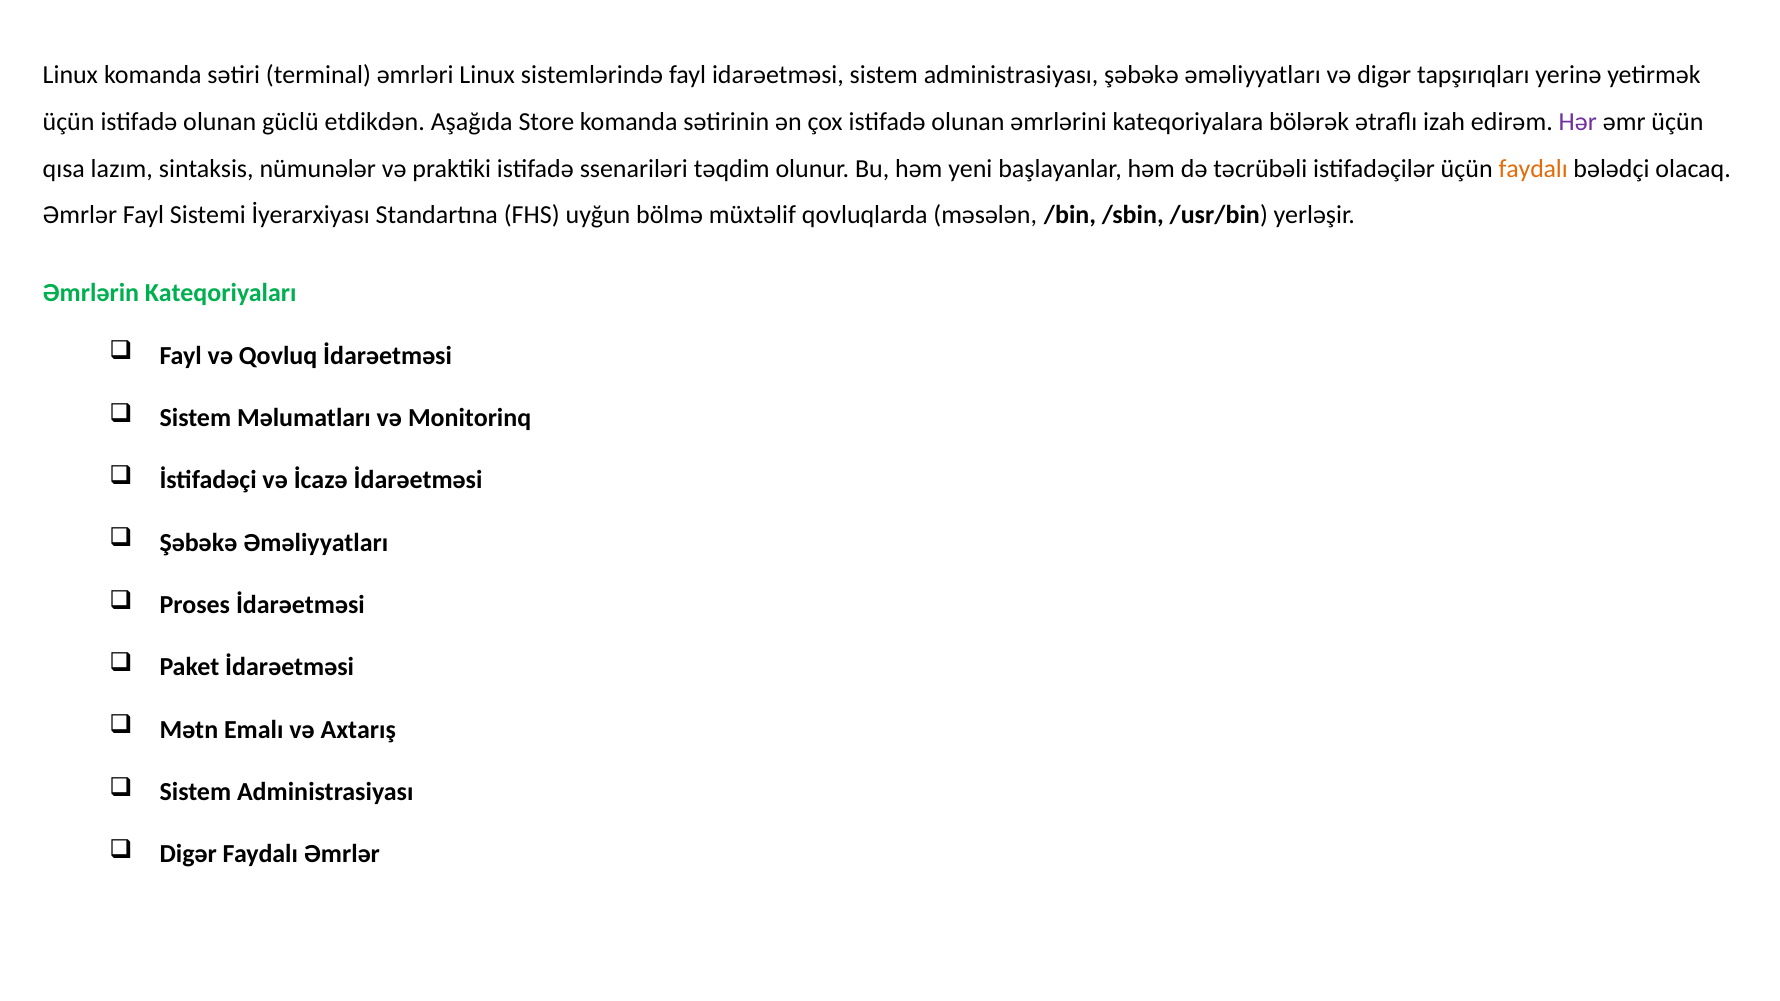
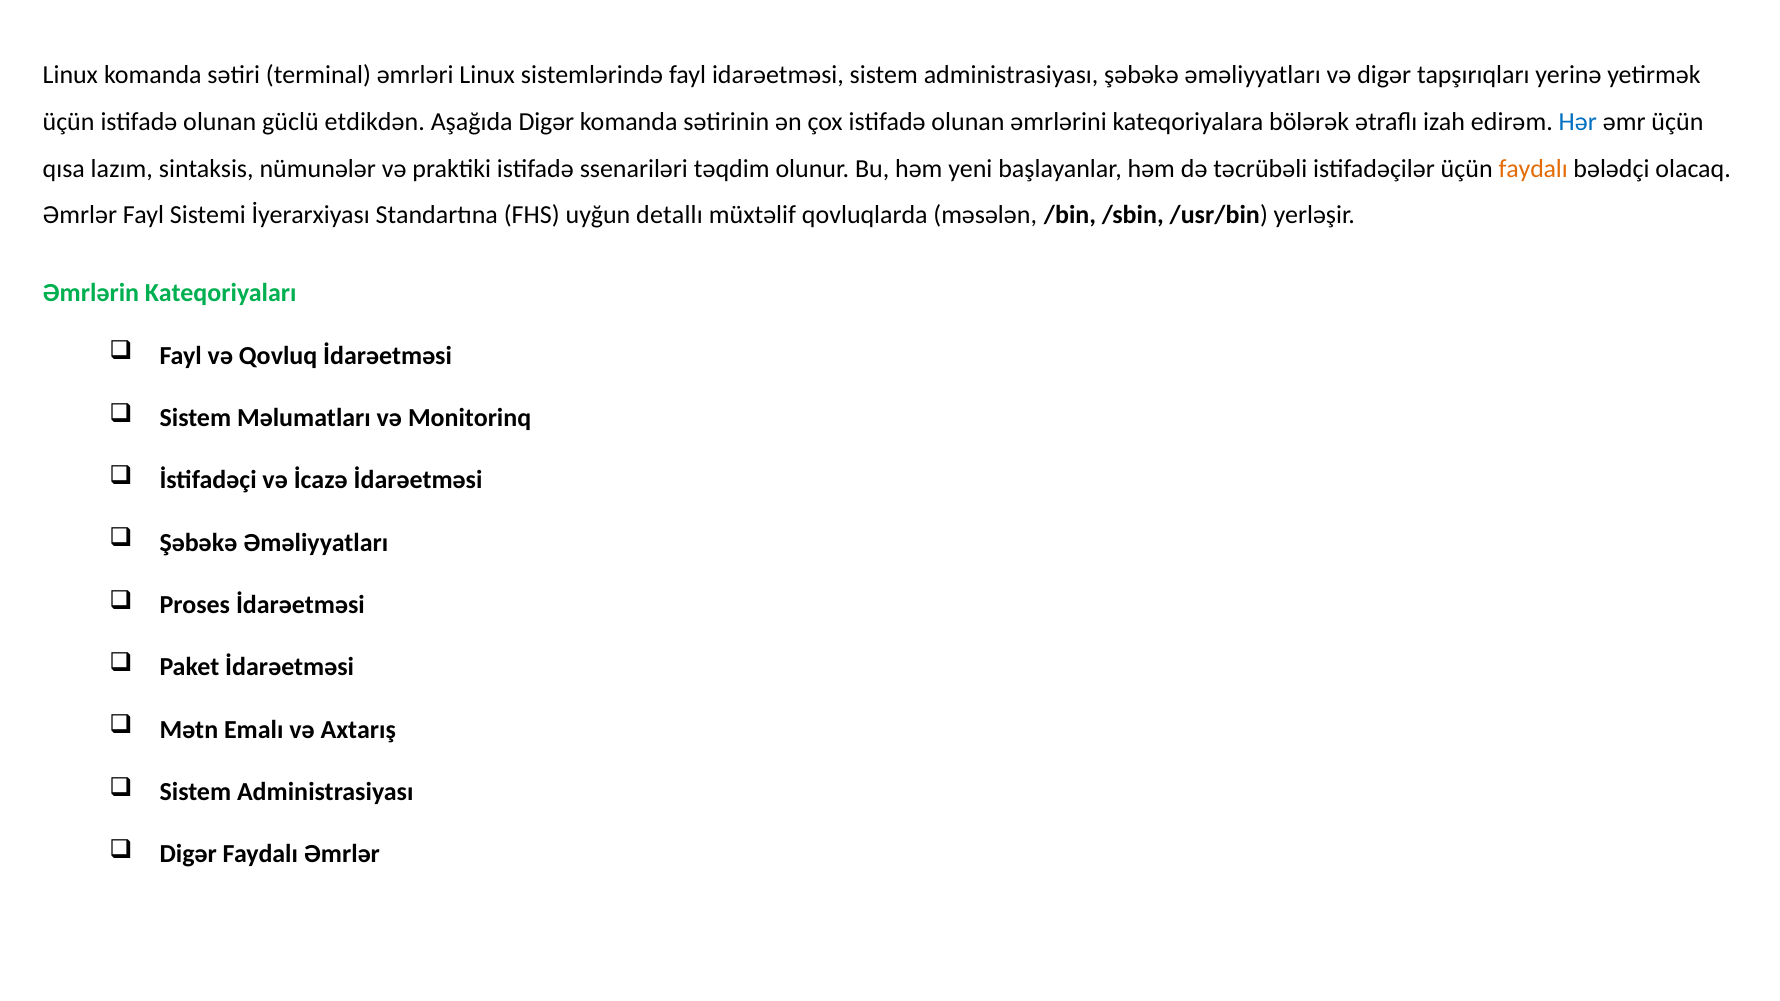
Aşağıda Store: Store -> Digər (546, 122)
Hər colour: purple -> blue (1578, 122)
bölmə: bölmə -> detallı (669, 215)
